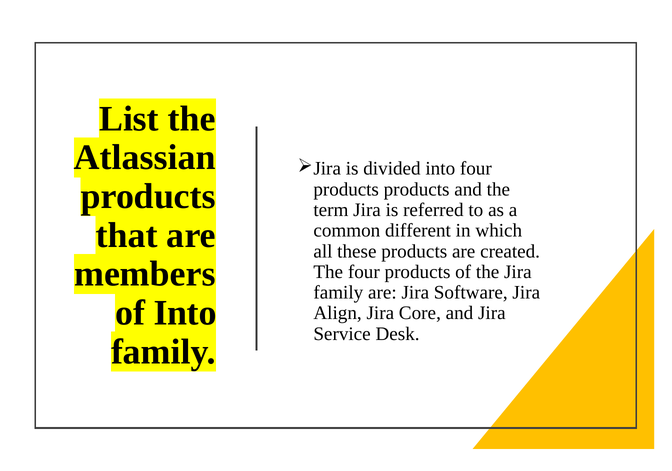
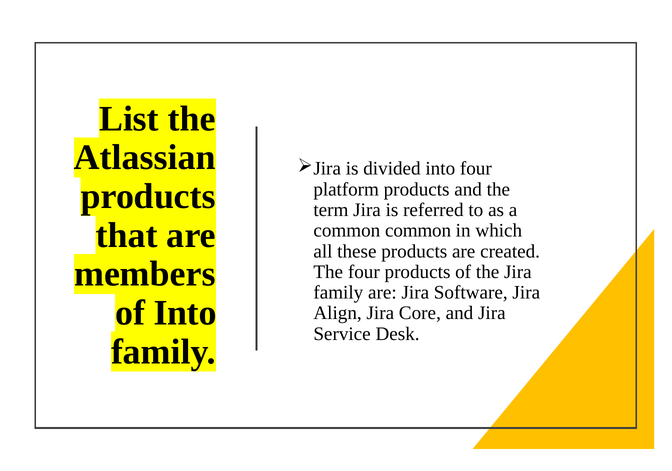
products: products -> platform (346, 189)
common different: different -> common (418, 231)
